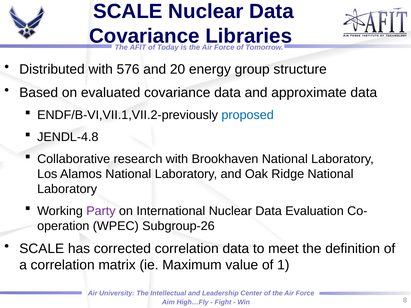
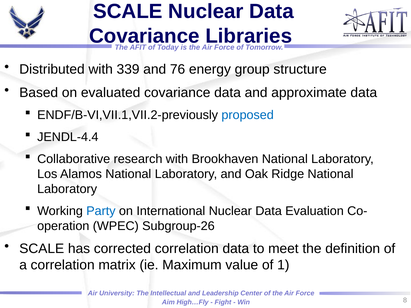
576: 576 -> 339 (128, 69)
20: 20 -> 76 (178, 69)
JENDL-4.8: JENDL-4.8 -> JENDL-4.4 (68, 137)
Party colour: purple -> blue (101, 211)
